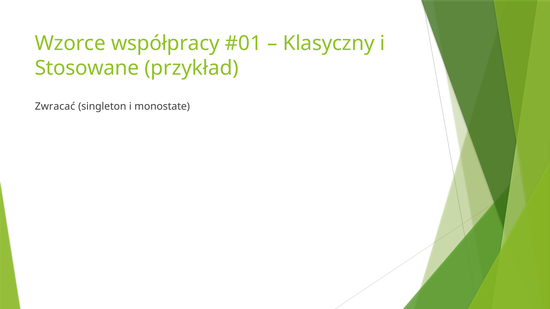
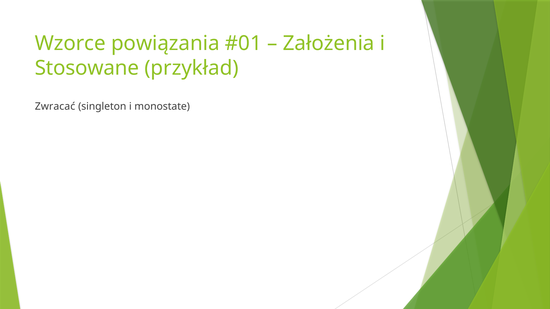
współpracy: współpracy -> powiązania (165, 43)
Klasyczny: Klasyczny -> Założenia (329, 43)
